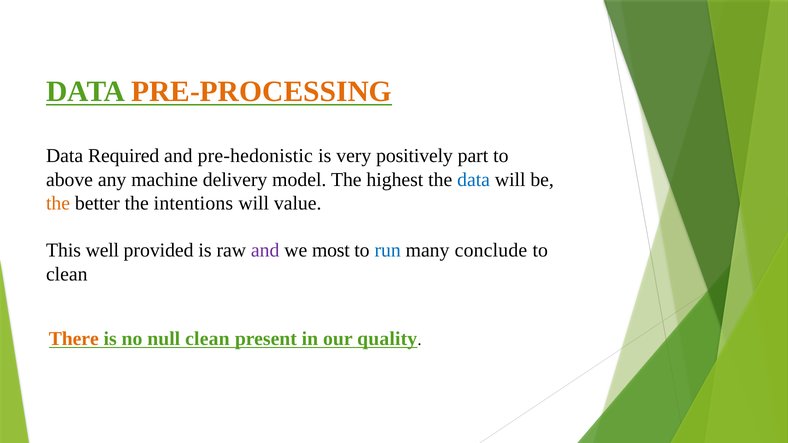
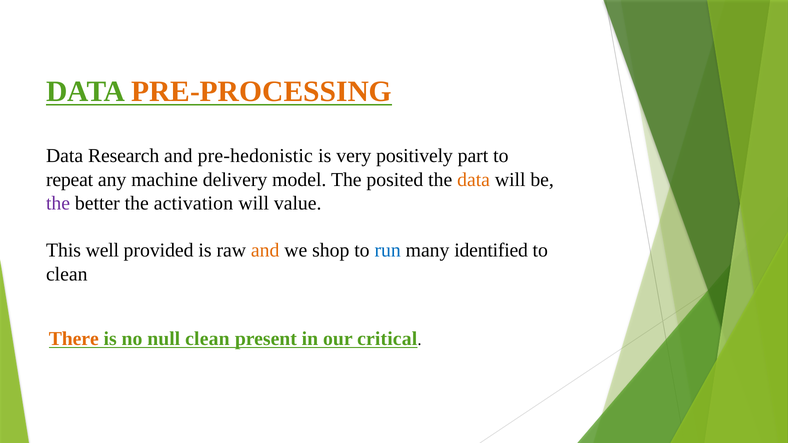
Required: Required -> Research (124, 156)
above: above -> repeat (70, 180)
highest: highest -> posited (395, 180)
data colour: blue -> orange (474, 180)
the colour: orange -> purple (58, 203)
intentions: intentions -> activation (193, 203)
and colour: purple -> orange (265, 251)
most: most -> shop (331, 251)
conclude: conclude -> identified (491, 251)
quality: quality -> critical (387, 339)
